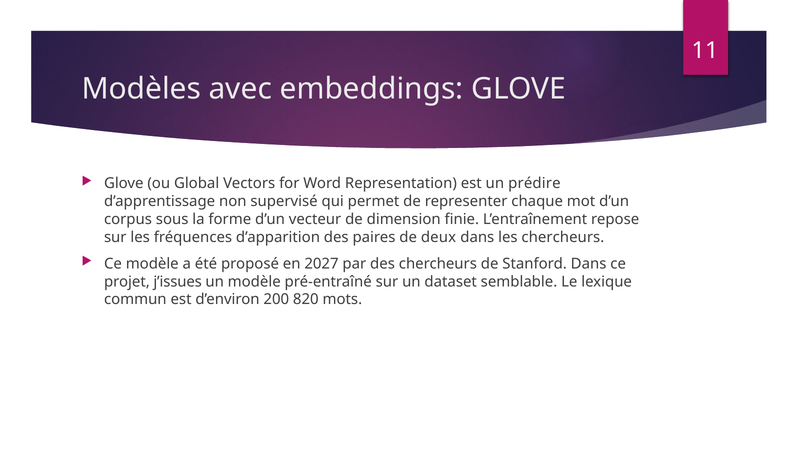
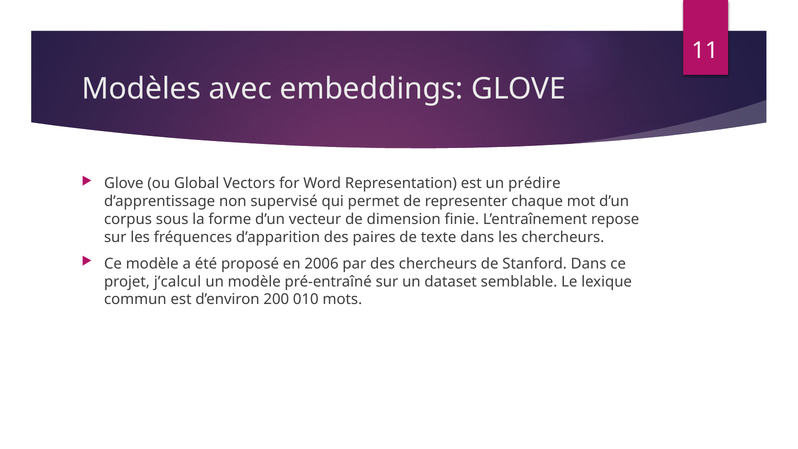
deux: deux -> texte (439, 237)
2027: 2027 -> 2006 (321, 264)
j’issues: j’issues -> j’calcul (178, 282)
820: 820 -> 010 (306, 299)
